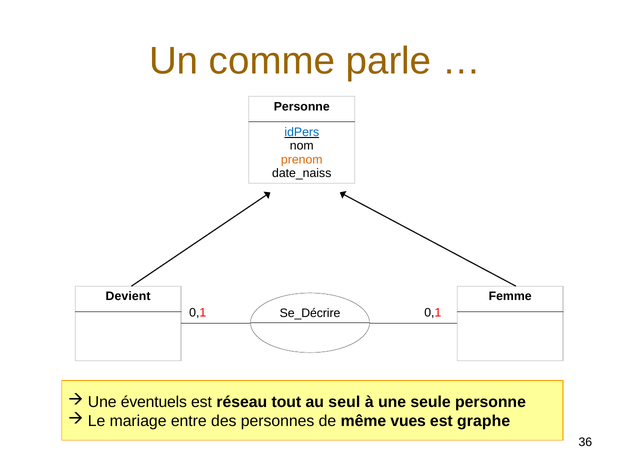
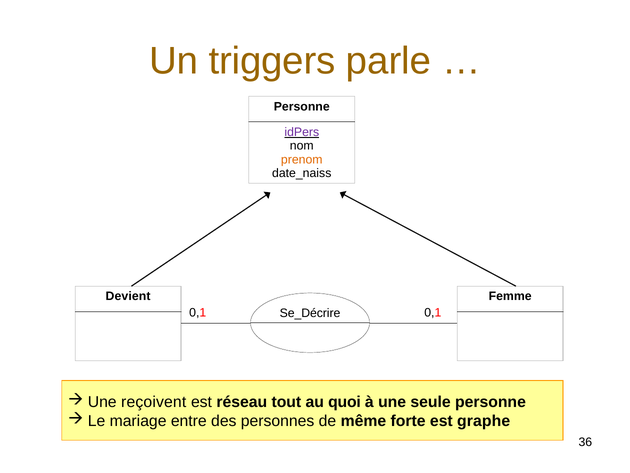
comme: comme -> triggers (272, 61)
idPers colour: blue -> purple (302, 132)
éventuels: éventuels -> reçoivent (154, 402)
seul: seul -> quoi (345, 402)
vues: vues -> forte (408, 420)
